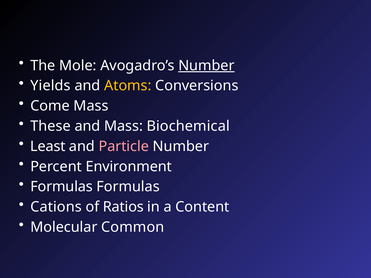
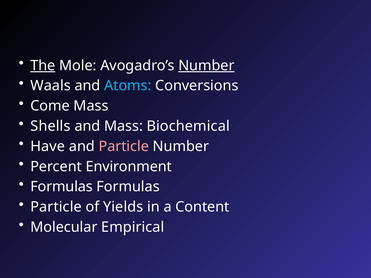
The underline: none -> present (43, 66)
Yields: Yields -> Waals (51, 86)
Atoms colour: yellow -> light blue (128, 86)
These: These -> Shells (50, 126)
Least: Least -> Have (48, 146)
Cations: Cations -> Particle (56, 207)
Ratios: Ratios -> Yields (123, 207)
Common: Common -> Empirical (133, 227)
